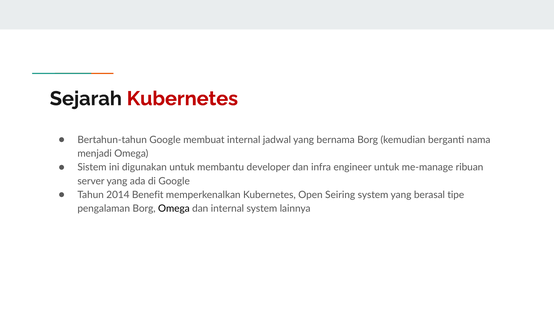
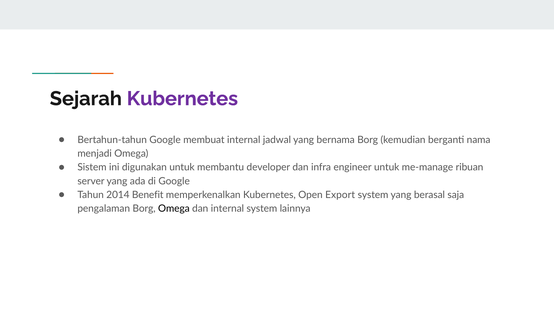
Kubernetes colour: red -> purple (182, 99)
Seiring: Seiring -> Export (340, 195)
tipe: tipe -> saja (456, 195)
